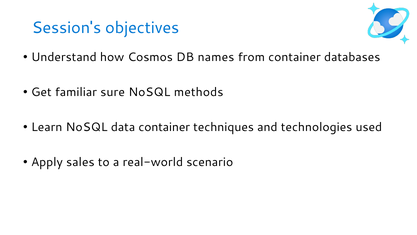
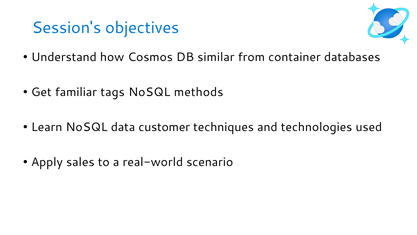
names: names -> similar (216, 57)
sure: sure -> tags (113, 92)
data container: container -> customer (164, 127)
